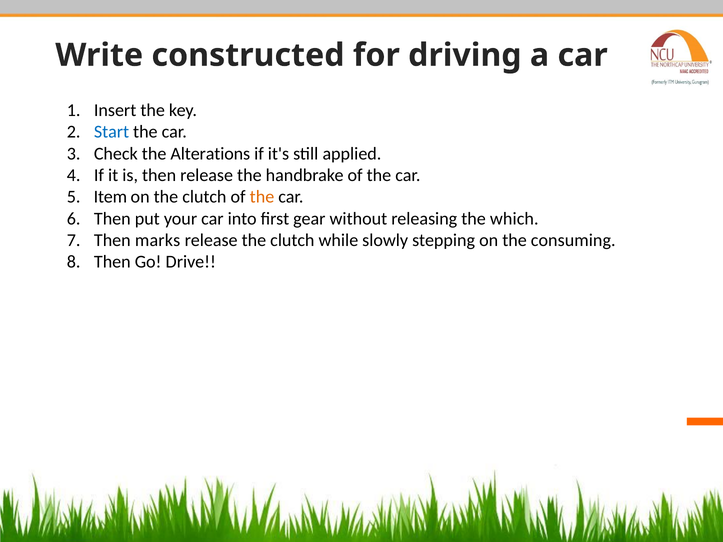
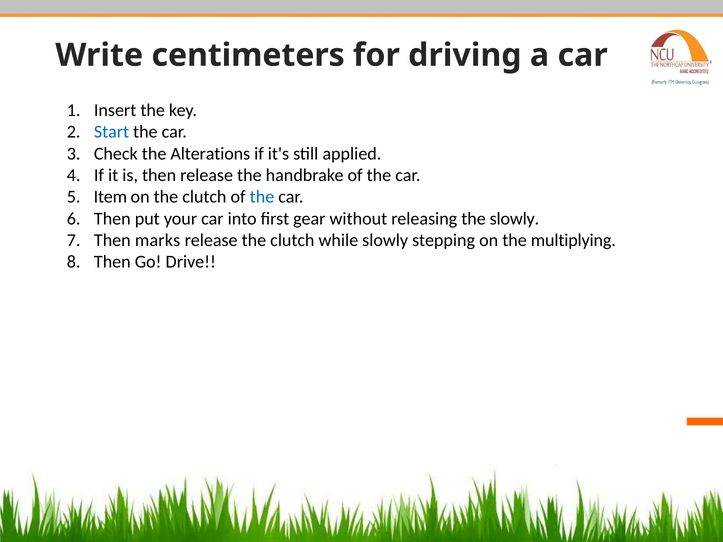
constructed: constructed -> centimeters (248, 55)
the colour: orange -> blue (262, 197)
the which: which -> slowly (514, 219)
consuming: consuming -> multiplying (573, 240)
